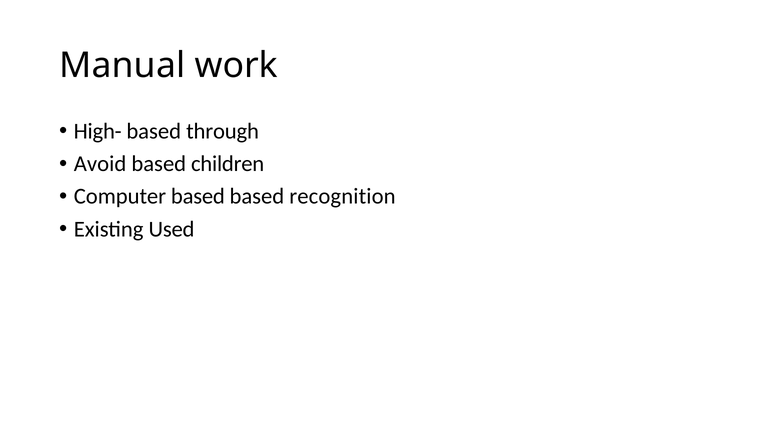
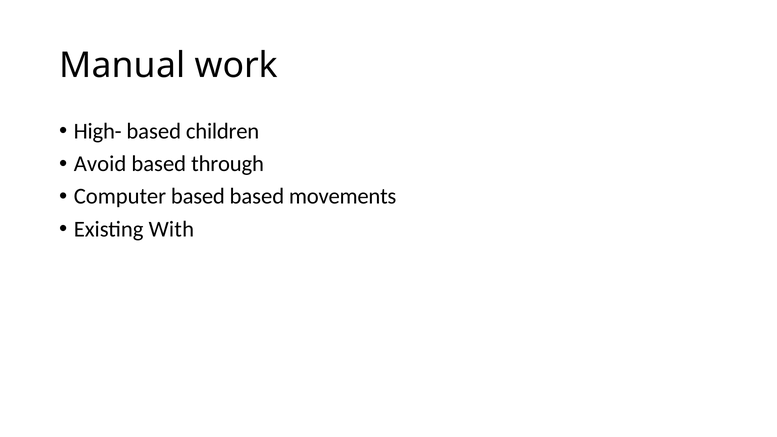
through: through -> children (223, 131)
children: children -> through (228, 164)
recognition: recognition -> movements (343, 197)
Used: Used -> With (171, 229)
